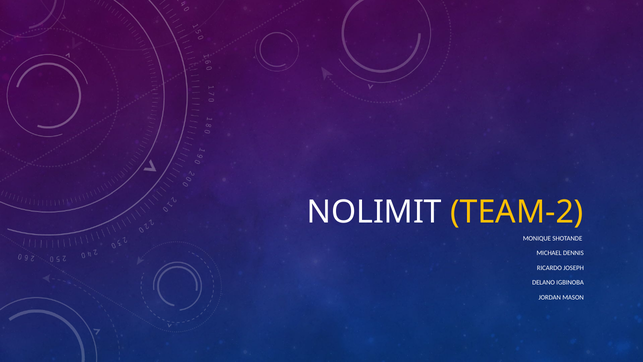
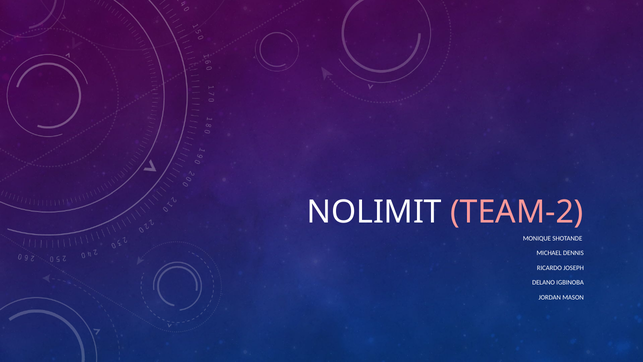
TEAM-2 colour: yellow -> pink (517, 212)
